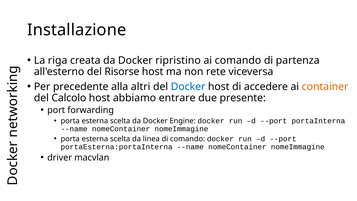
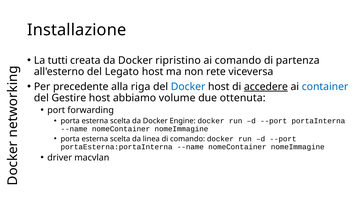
riga: riga -> tutti (58, 60)
Risorse: Risorse -> Legato (122, 72)
altri: altri -> riga (141, 87)
accedere underline: none -> present (266, 87)
container colour: orange -> blue (325, 87)
Calcolo: Calcolo -> Gestire (69, 98)
entrare: entrare -> volume (177, 98)
presente: presente -> ottenuta (243, 98)
